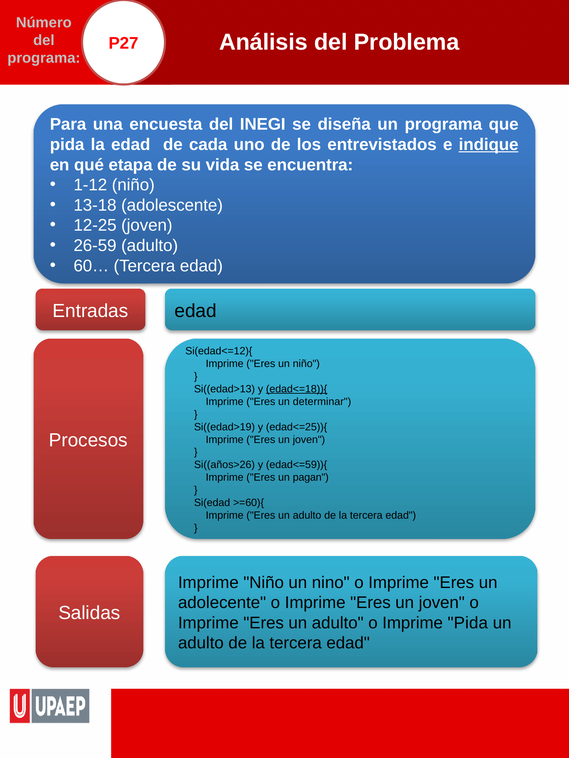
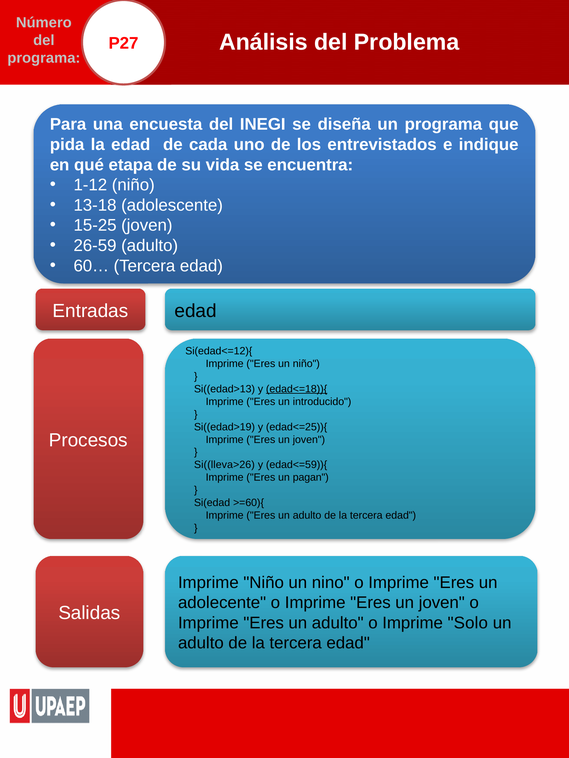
indique underline: present -> none (489, 145)
12-25: 12-25 -> 15-25 (95, 226)
determinar: determinar -> introducido (322, 402)
Si((años>26: Si((años>26 -> Si((lleva>26 (224, 465)
Imprime Pida: Pida -> Solo (468, 623)
